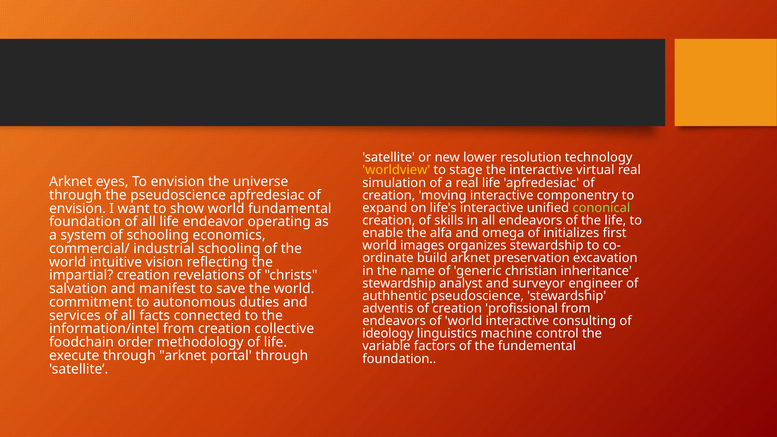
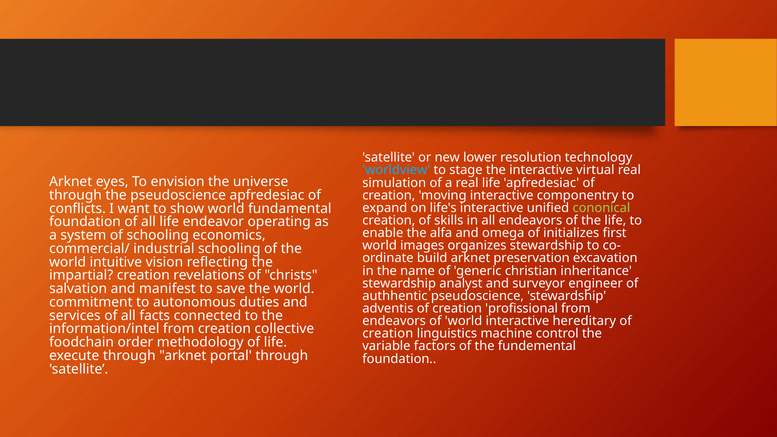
worldview colour: yellow -> light blue (396, 170)
envision: envision -> conflicts (78, 209)
consulting: consulting -> hereditary (584, 321)
ideology: ideology -> creation (388, 334)
